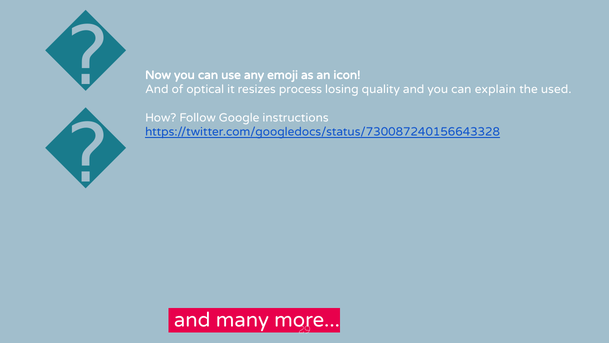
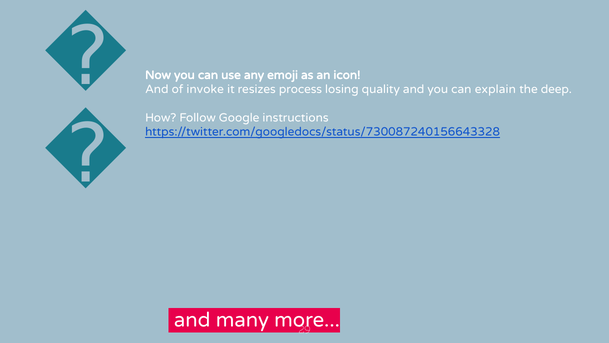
optical: optical -> invoke (205, 89)
used: used -> deep (556, 89)
